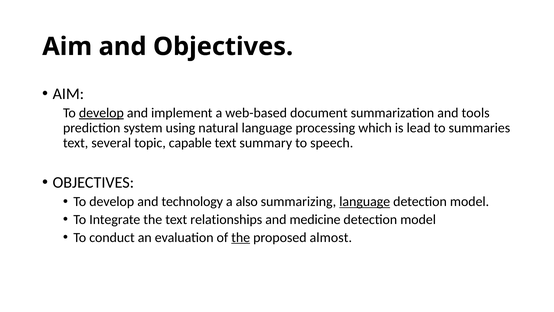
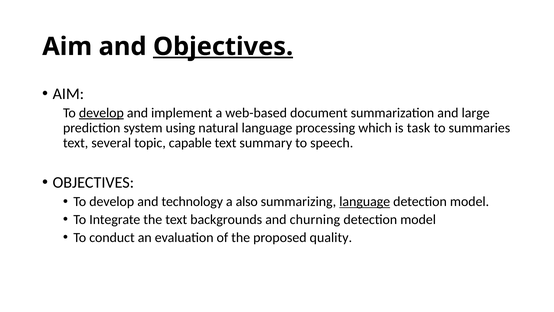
Objectives underline: none -> present (223, 47)
tools: tools -> large (476, 113)
lead: lead -> task (419, 128)
relationships: relationships -> backgrounds (226, 219)
medicine: medicine -> churning (315, 219)
the underline: present -> none (241, 237)
almost: almost -> quality (331, 237)
